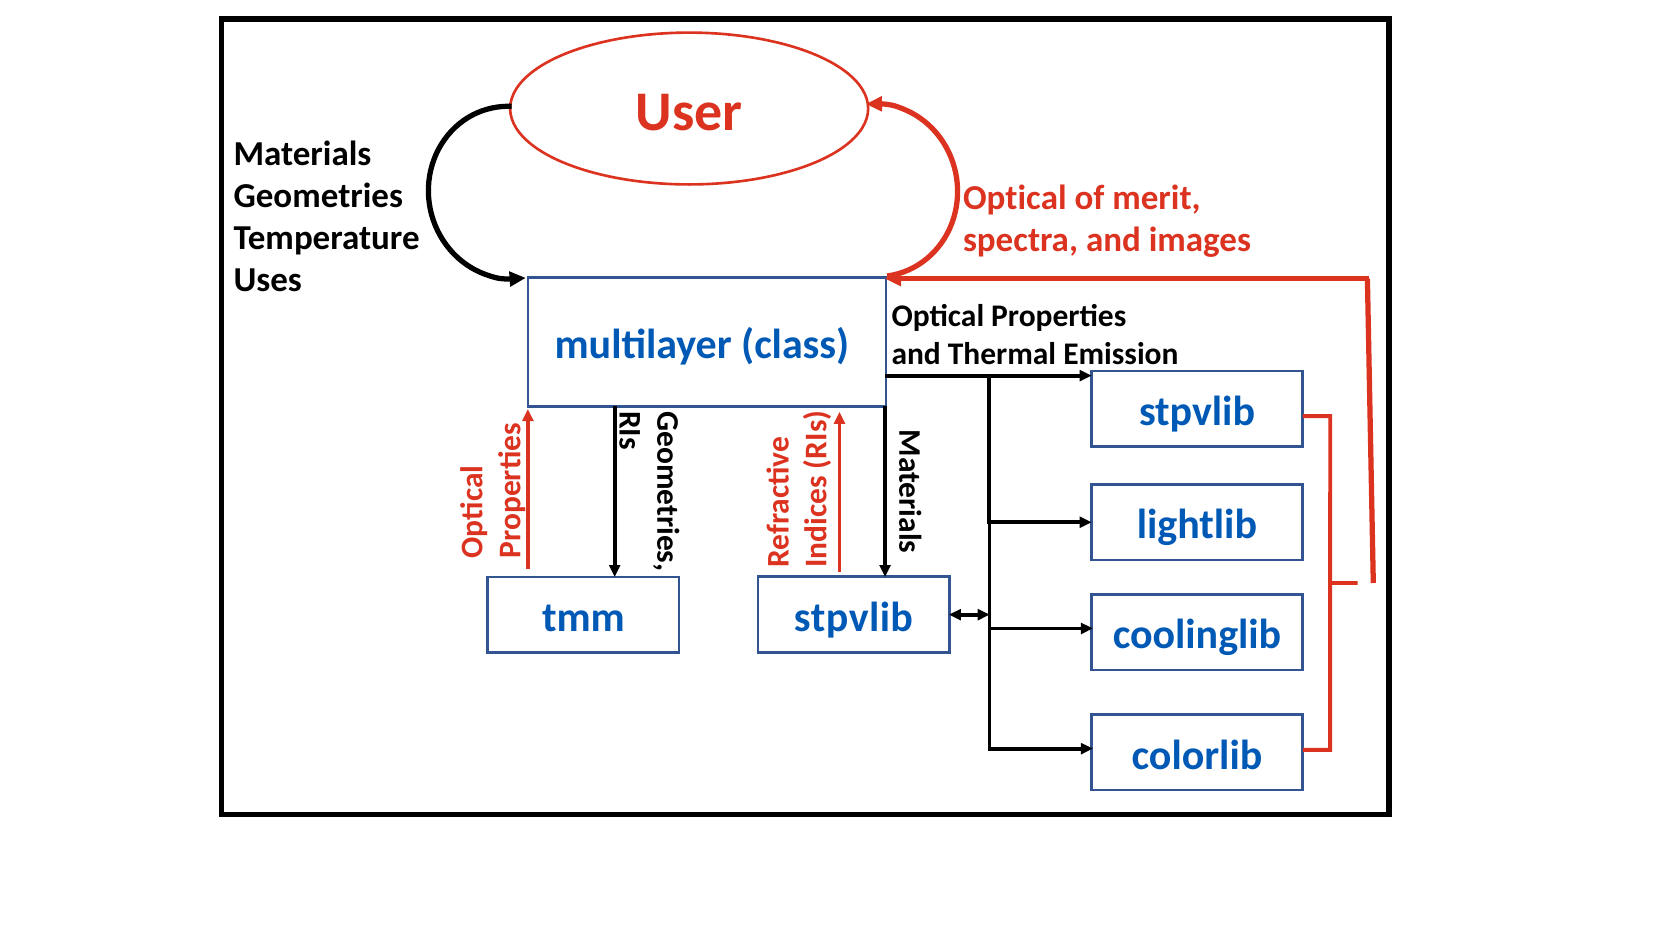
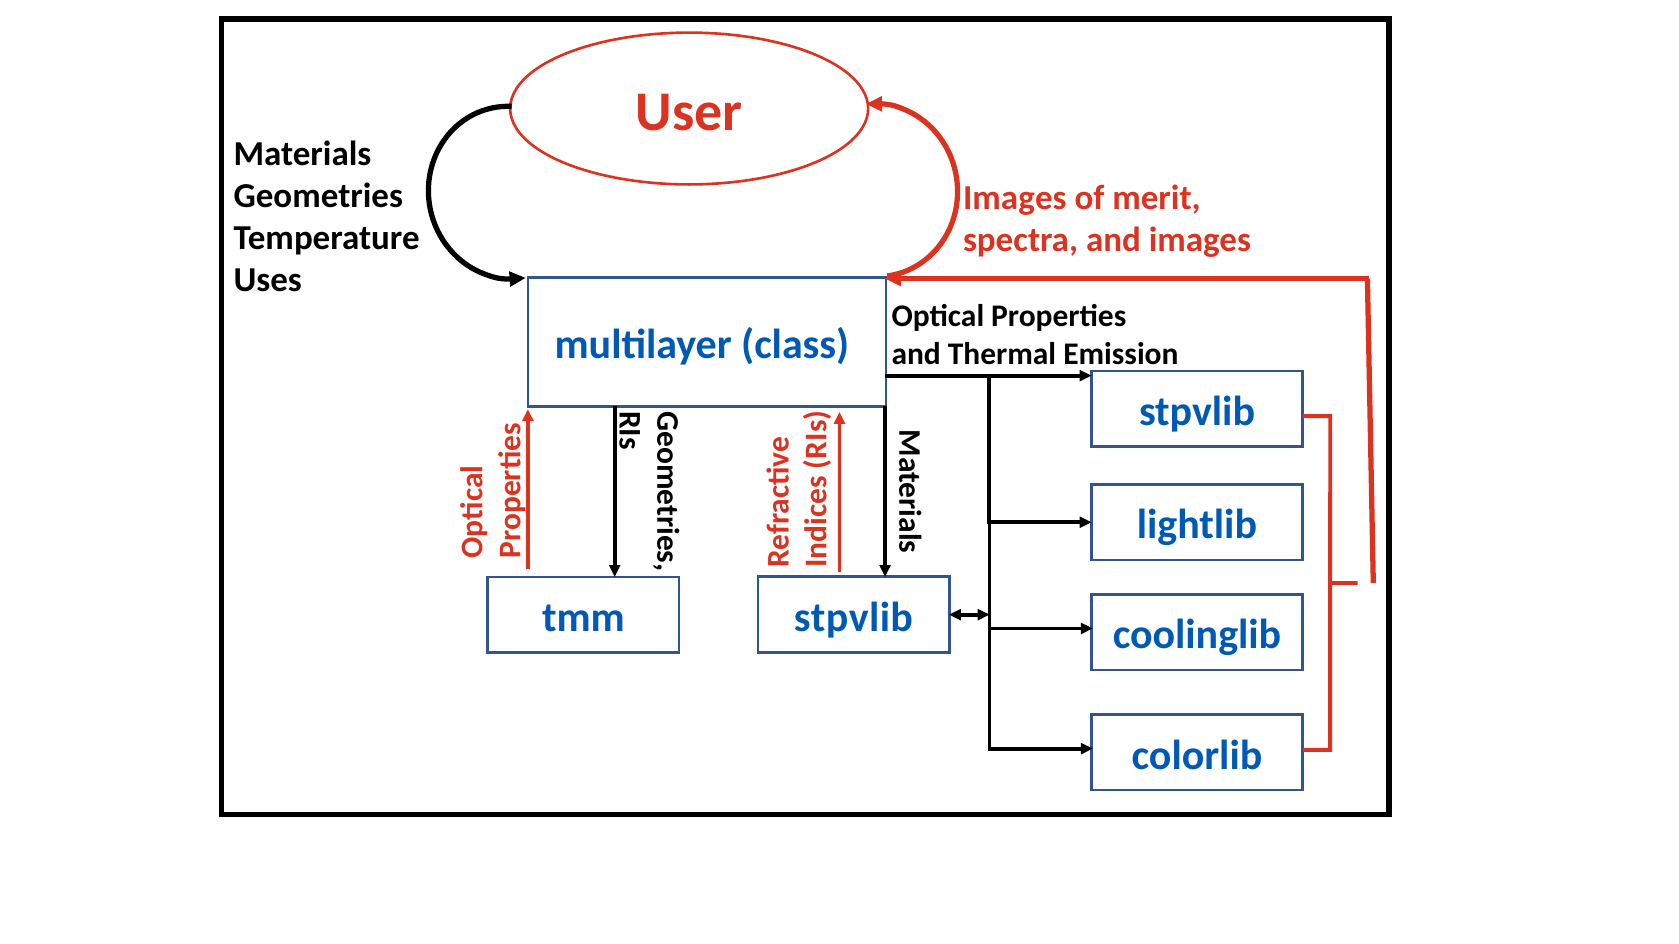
Optical: Optical -> Images (1015, 198)
